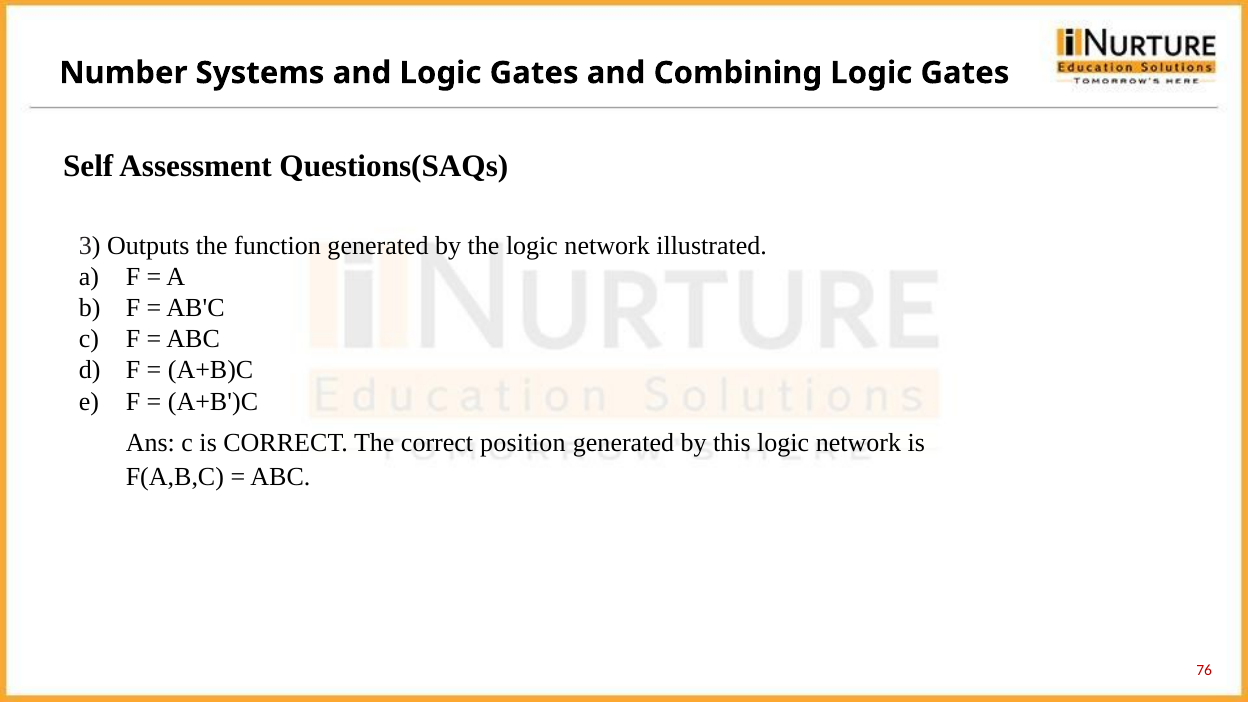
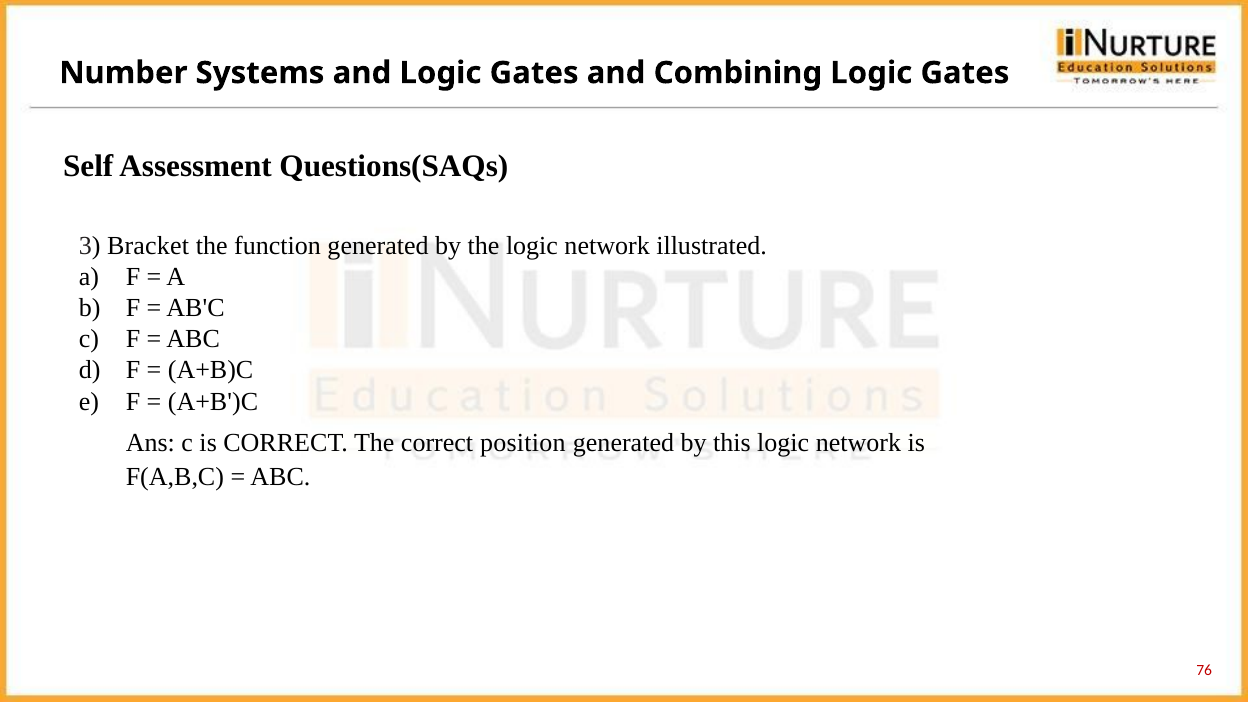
Outputs: Outputs -> Bracket (148, 245)
